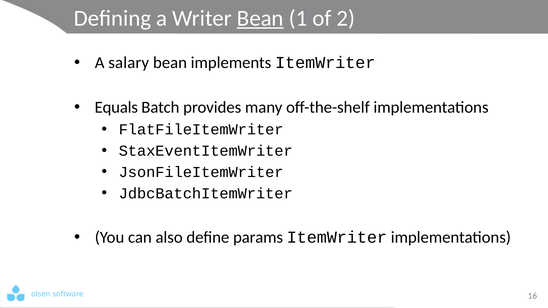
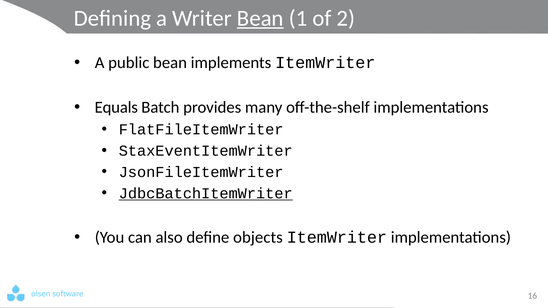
salary: salary -> public (129, 63)
JdbcBatchItemWriter underline: none -> present (206, 194)
params: params -> objects (258, 238)
